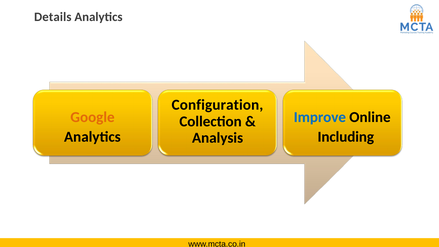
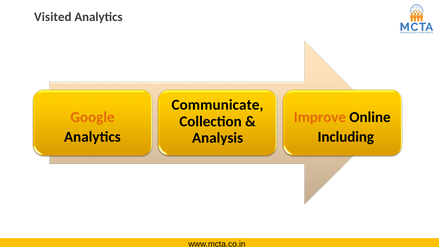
Details: Details -> Visited (53, 17)
Configuration: Configuration -> Communicate (218, 105)
Improve colour: blue -> orange (320, 117)
